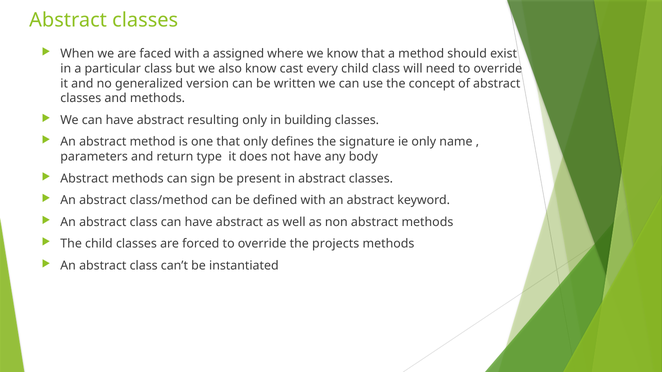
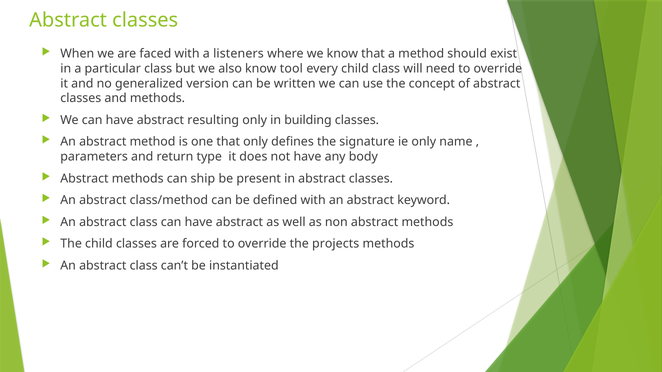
assigned: assigned -> listeners (238, 54)
cast: cast -> tool (291, 69)
sign: sign -> ship (203, 179)
